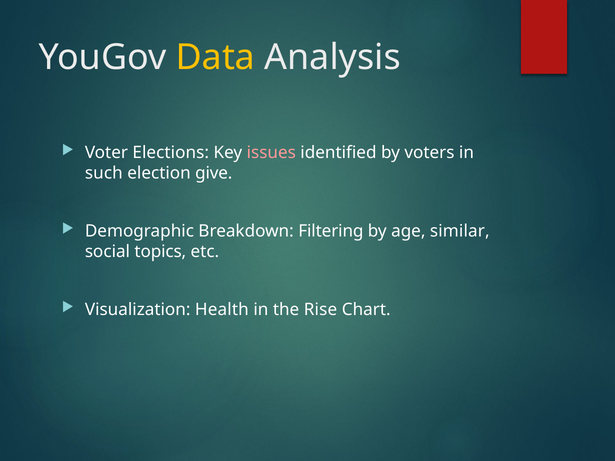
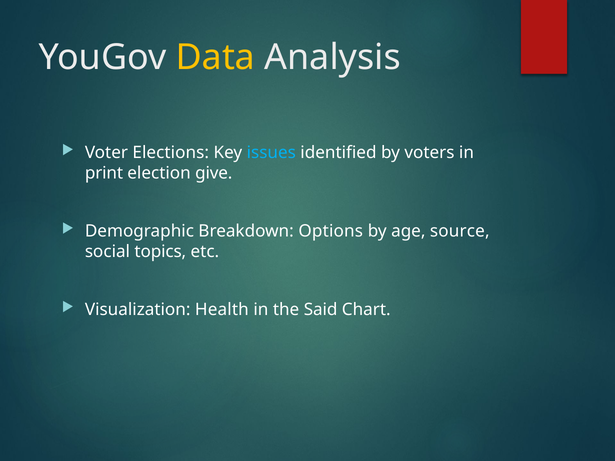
issues colour: pink -> light blue (271, 153)
such: such -> print (104, 173)
Filtering: Filtering -> Options (331, 231)
similar: similar -> source (460, 231)
Rise: Rise -> Said (321, 310)
